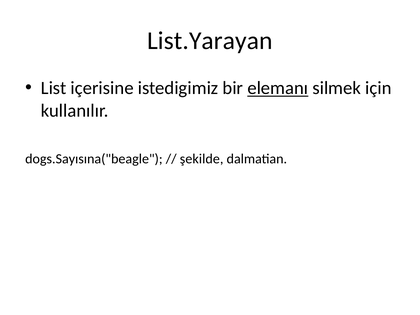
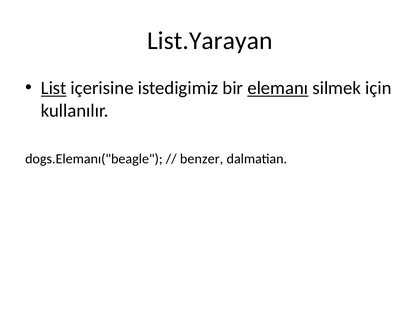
List underline: none -> present (54, 88)
dogs.Sayısına("beagle: dogs.Sayısına("beagle -> dogs.Elemanı("beagle (94, 159)
şekilde: şekilde -> benzer (202, 159)
